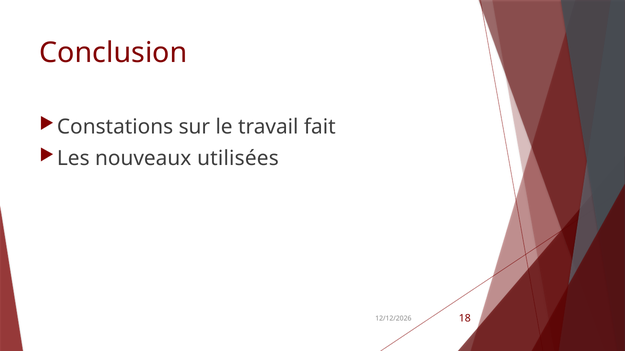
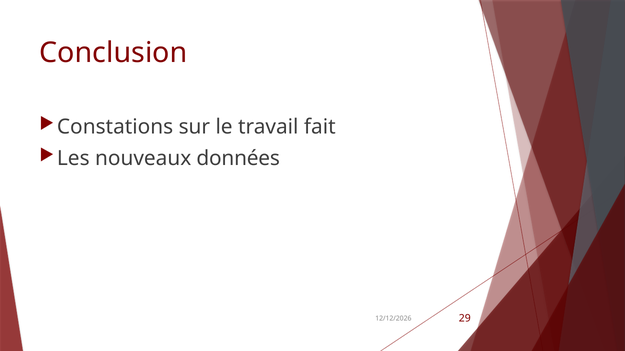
utilisées: utilisées -> données (238, 159)
18: 18 -> 29 (465, 319)
